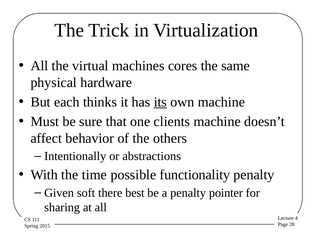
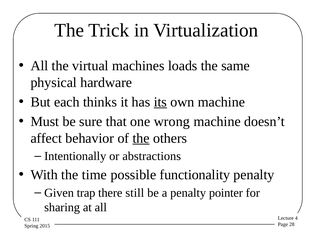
cores: cores -> loads (183, 66)
clients: clients -> wrong (172, 121)
the underline: none -> present (141, 138)
soft: soft -> trap (86, 193)
best: best -> still (135, 193)
